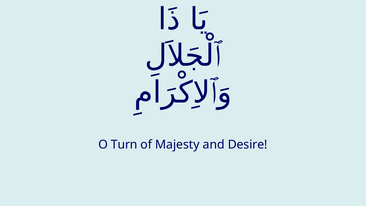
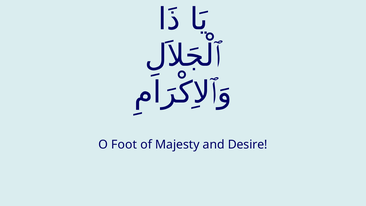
Turn: Turn -> Foot (124, 145)
